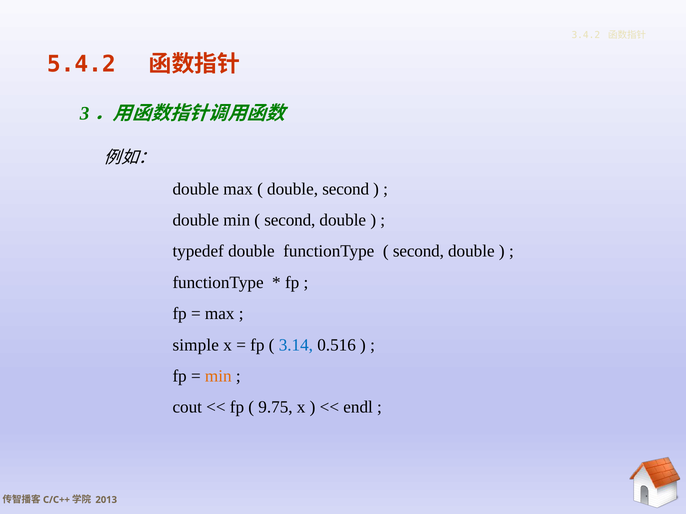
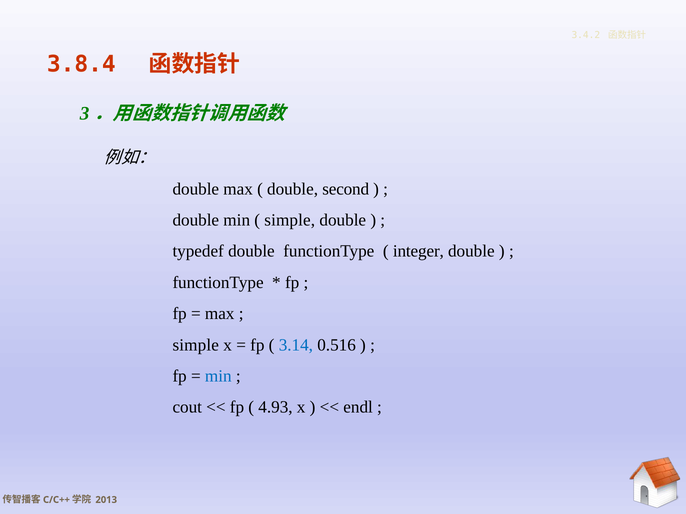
5.4.2: 5.4.2 -> 3.8.4 (81, 64)
second: second -> simple (290, 220)
second: second -> integer (418, 252)
min colour: orange -> blue (218, 376)
9.75: 9.75 -> 4.93 (275, 408)
